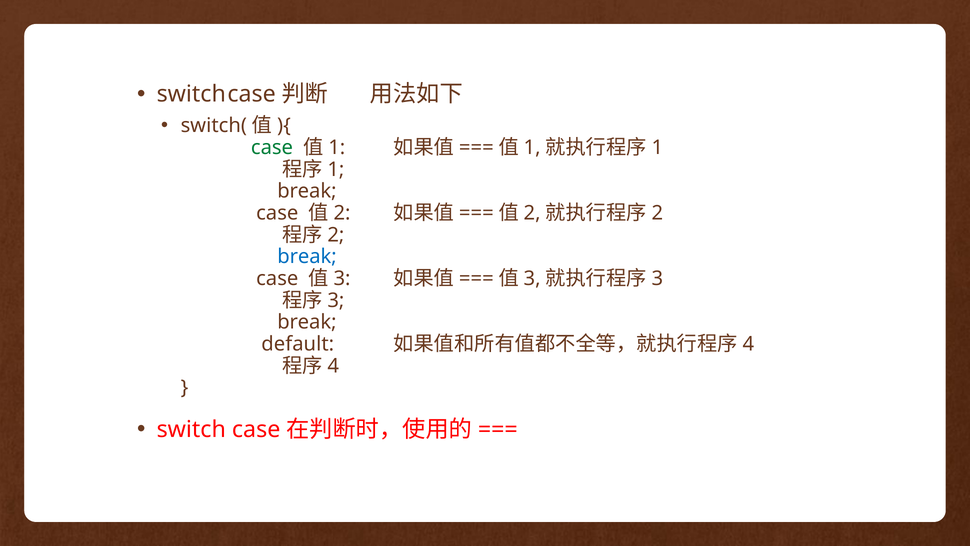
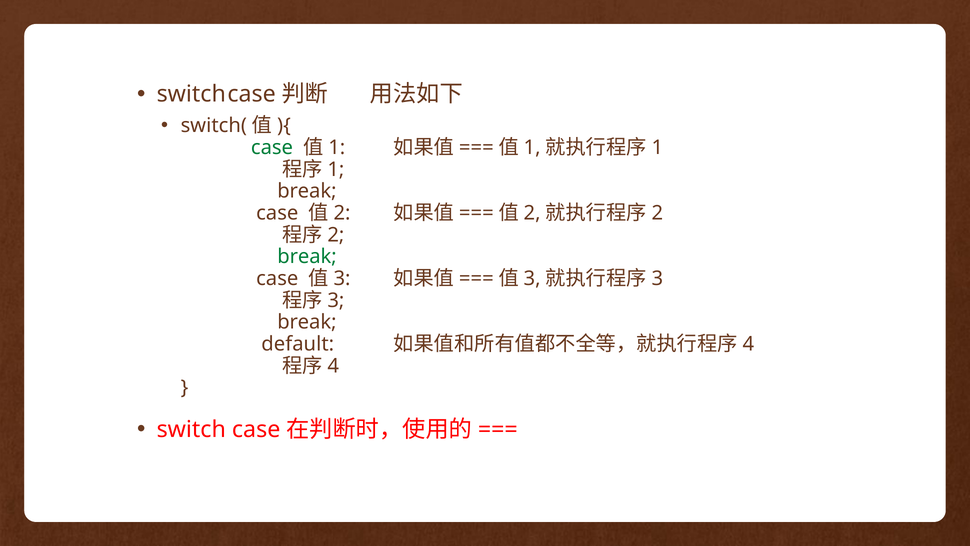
break colour: blue -> green (307, 257)
